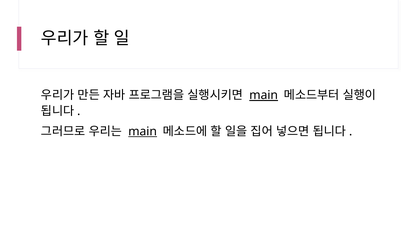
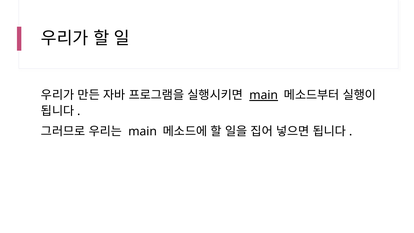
main underline: present -> none (143, 131)
